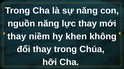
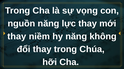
sự năng: năng -> vọng (87, 11)
hy khen: khen -> năng (76, 37)
